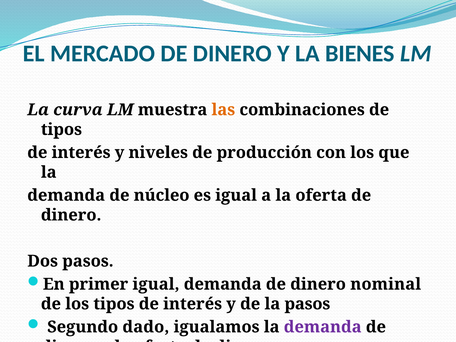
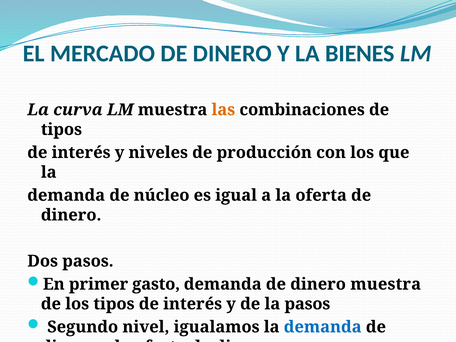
primer igual: igual -> gasto (156, 284)
dinero nominal: nominal -> muestra (386, 284)
dado: dado -> nivel (146, 327)
demanda colour: purple -> blue (323, 327)
